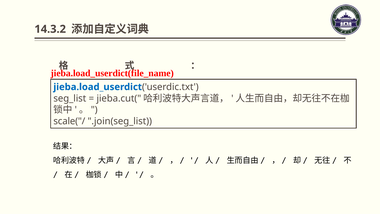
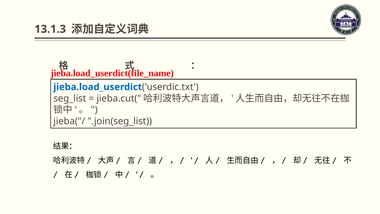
14.3.2: 14.3.2 -> 13.1.3 (50, 29)
scale("/: scale("/ -> jieba("/ (69, 121)
